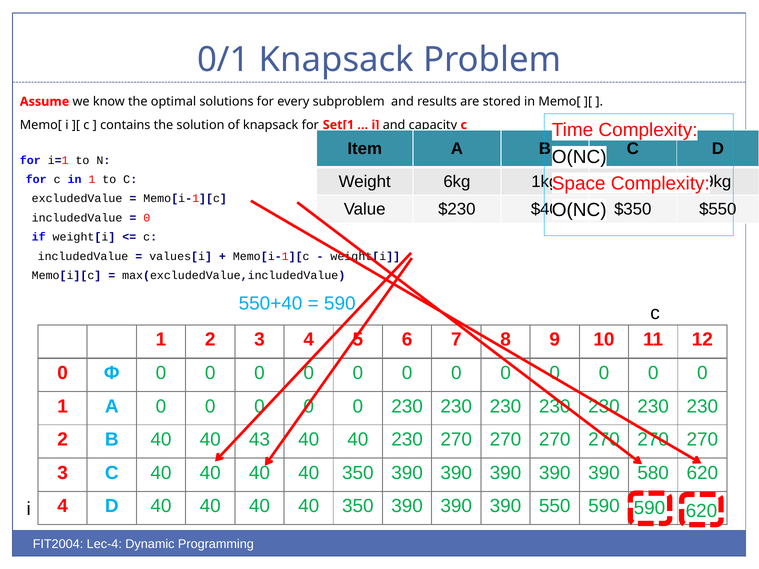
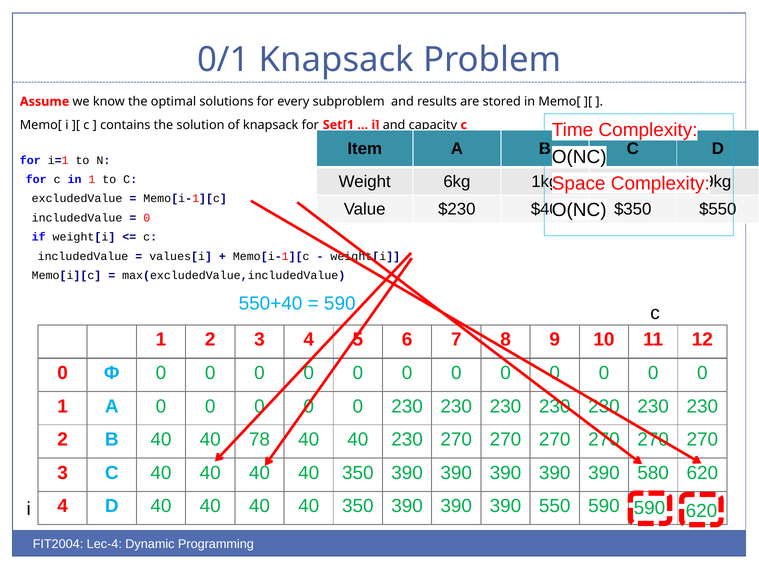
43: 43 -> 78 (259, 440)
